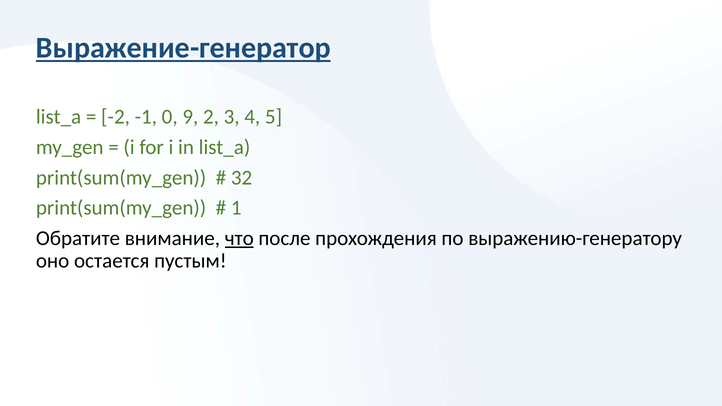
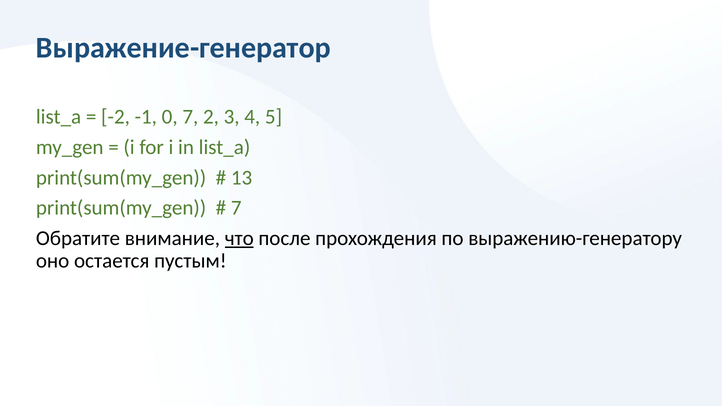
Выражение-генератор underline: present -> none (183, 48)
0 9: 9 -> 7 (190, 117)
32: 32 -> 13 (242, 178)
1: 1 -> 7 (236, 208)
